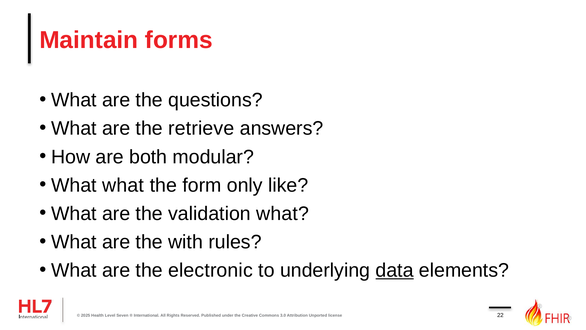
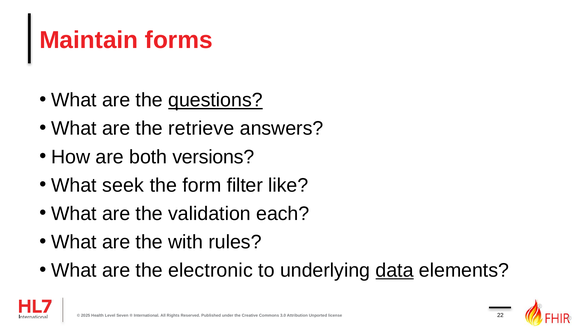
questions underline: none -> present (215, 100)
modular: modular -> versions (213, 157)
what: what -> seek (123, 185)
only: only -> filter (245, 185)
validation what: what -> each (283, 213)
